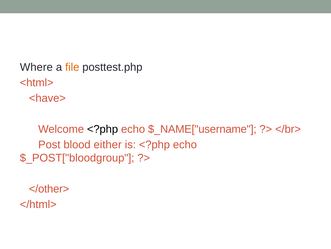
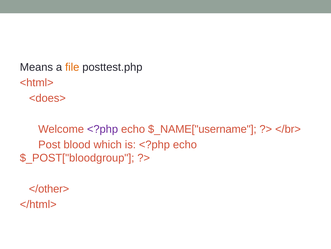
Where: Where -> Means (36, 67)
<have>: <have> -> <does> (47, 98)
<?php colour: black -> purple (103, 129)
either: either -> which (108, 144)
